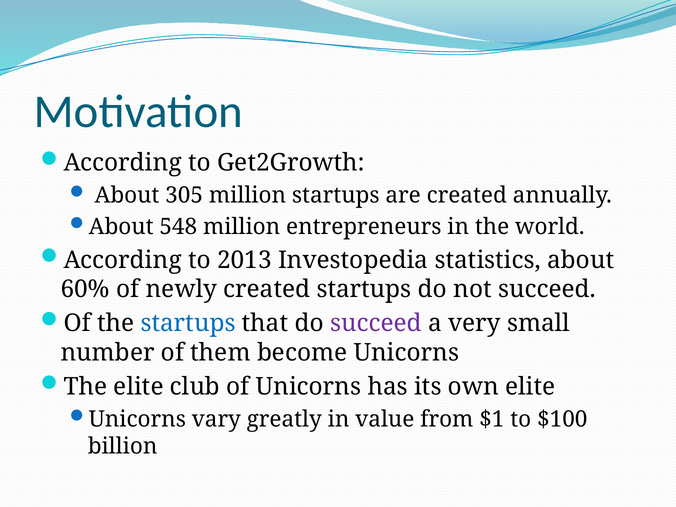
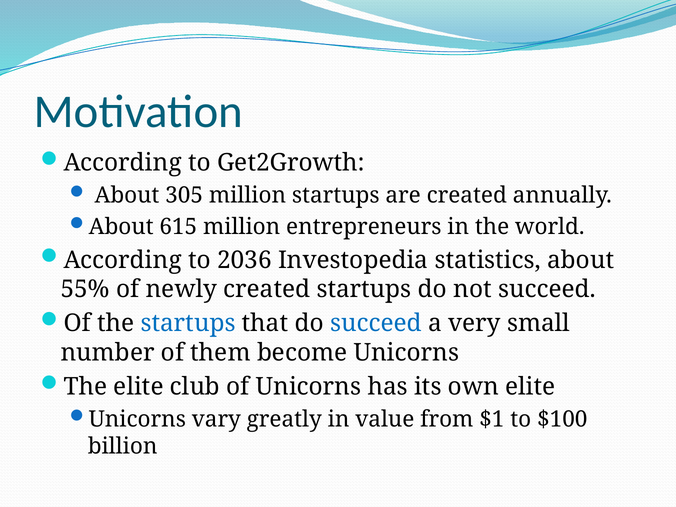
548: 548 -> 615 (178, 227)
2013: 2013 -> 2036 (244, 260)
60%: 60% -> 55% (85, 289)
succeed colour: purple -> blue (376, 323)
